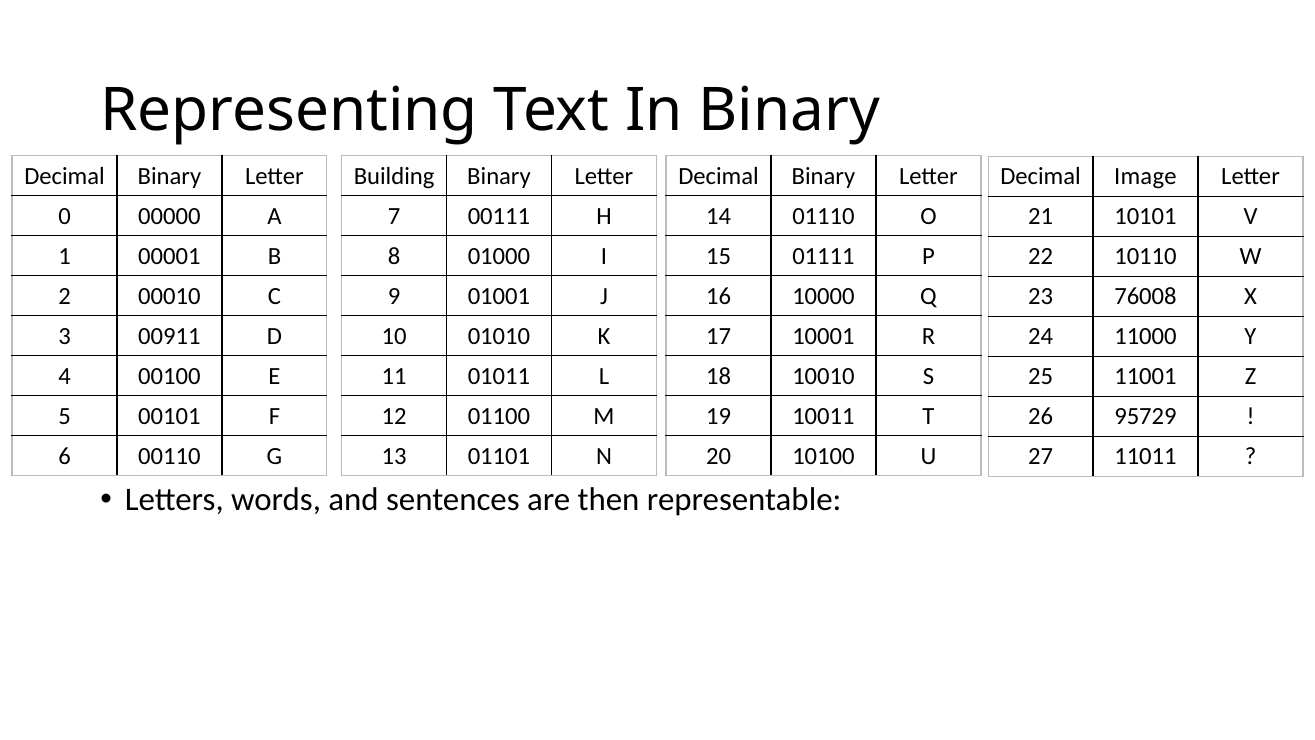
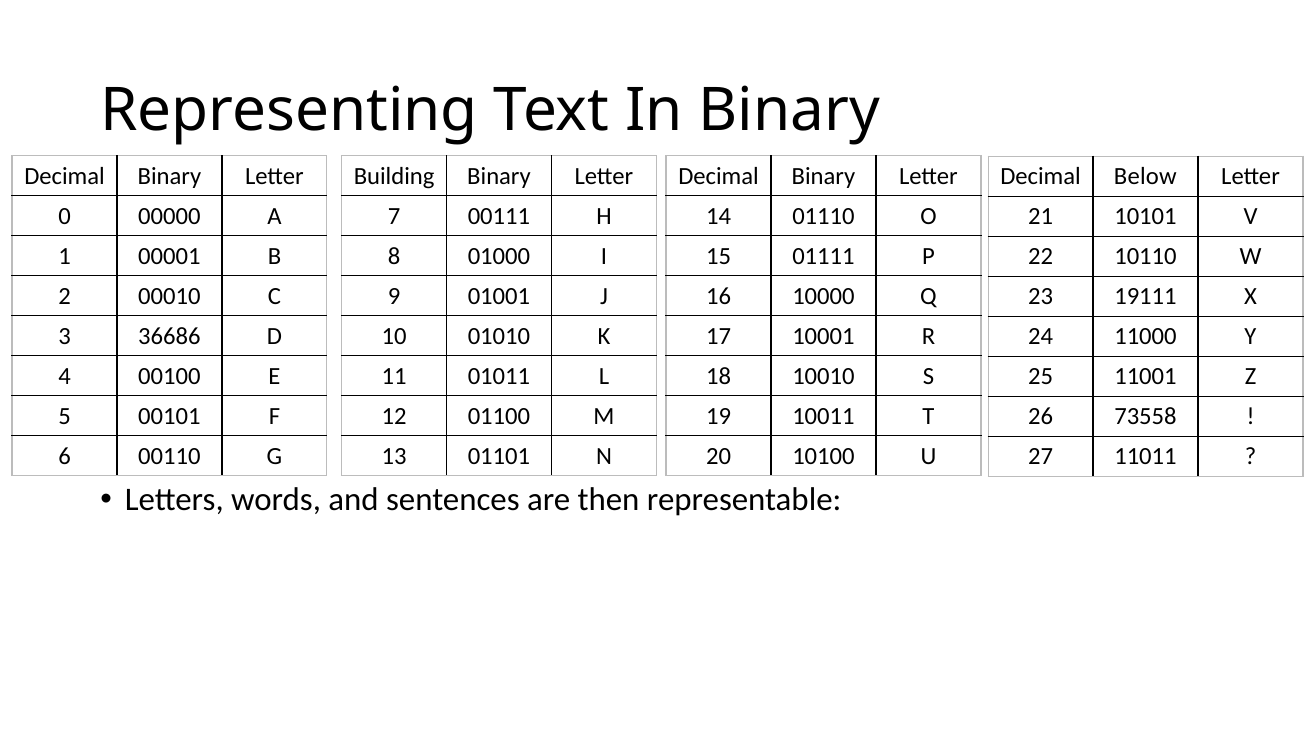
Image: Image -> Below (1145, 176)
76008: 76008 -> 19111 (1145, 296)
00911: 00911 -> 36686 (169, 336)
95729: 95729 -> 73558 (1145, 416)
